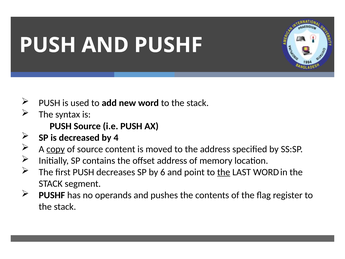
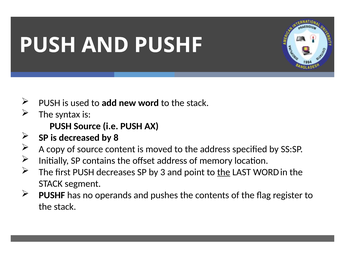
4: 4 -> 8 (116, 137)
copy underline: present -> none (56, 149)
6: 6 -> 3 (163, 172)
